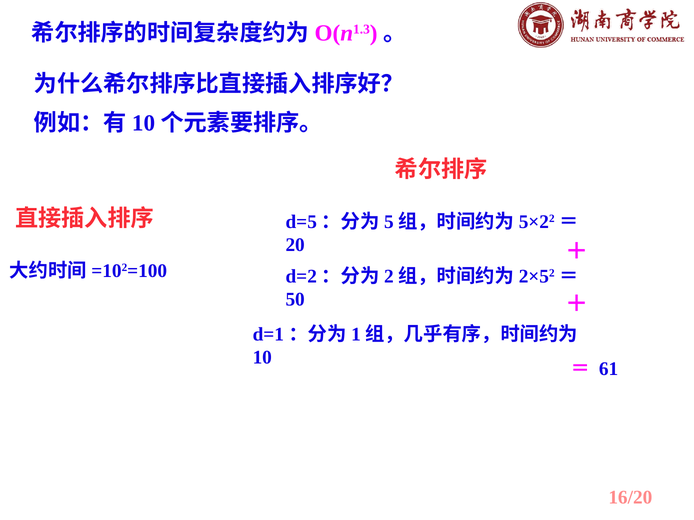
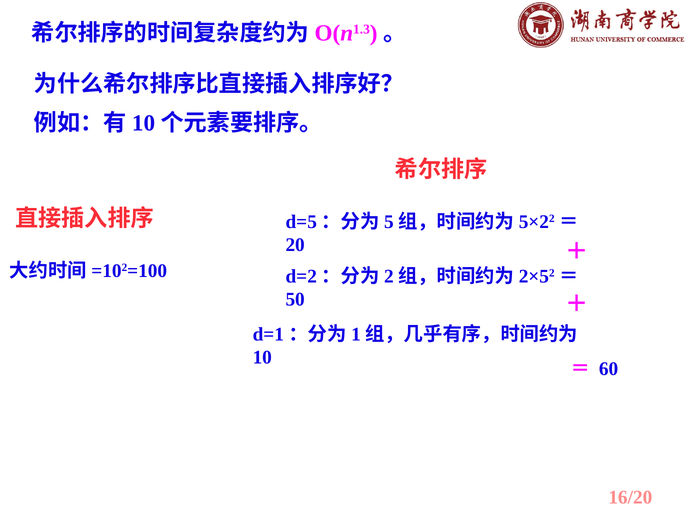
61: 61 -> 60 (609, 369)
